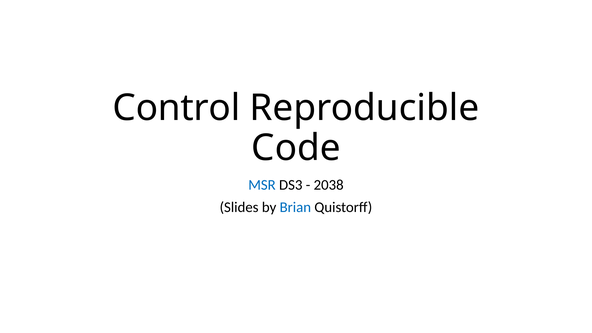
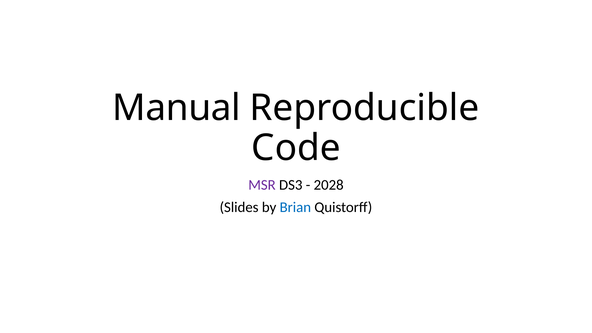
Control: Control -> Manual (177, 108)
MSR colour: blue -> purple (262, 185)
2038: 2038 -> 2028 (329, 185)
